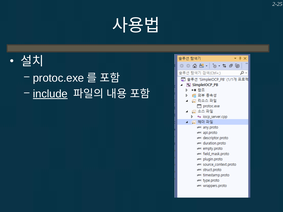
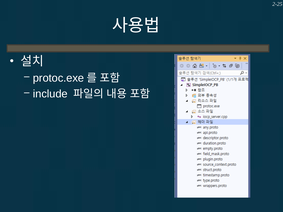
include underline: present -> none (50, 94)
